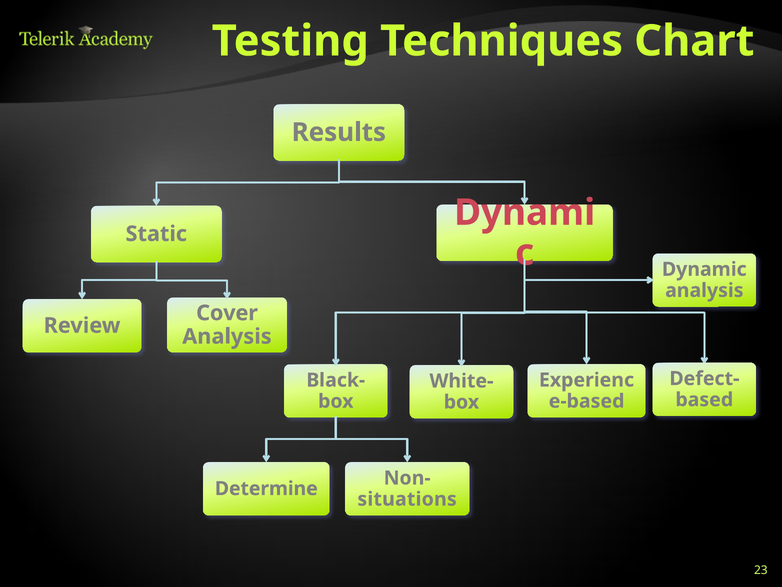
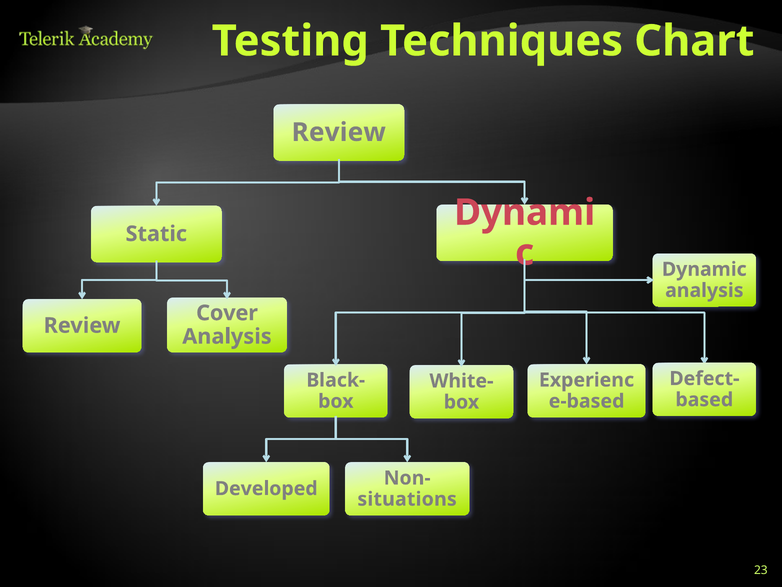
Results: Results -> Review (339, 132)
Determine: Determine -> Developed (266, 488)
